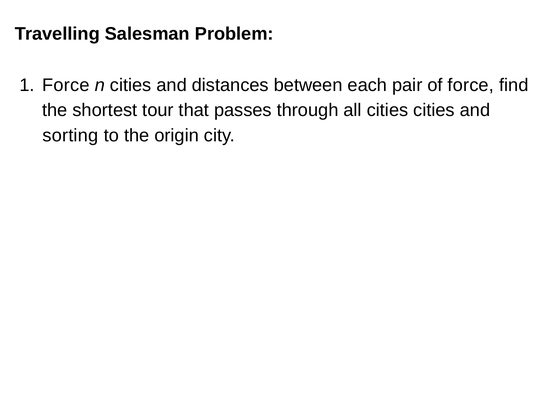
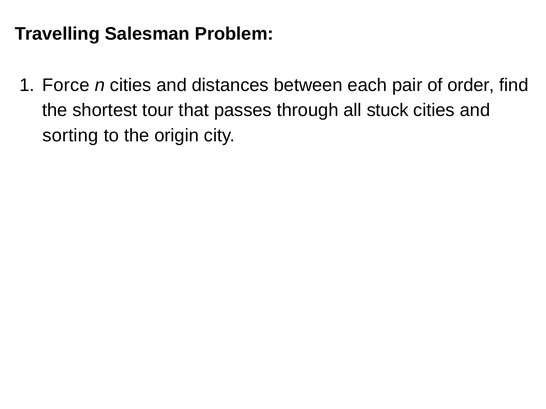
of force: force -> order (471, 85)
all cities: cities -> stuck (388, 110)
